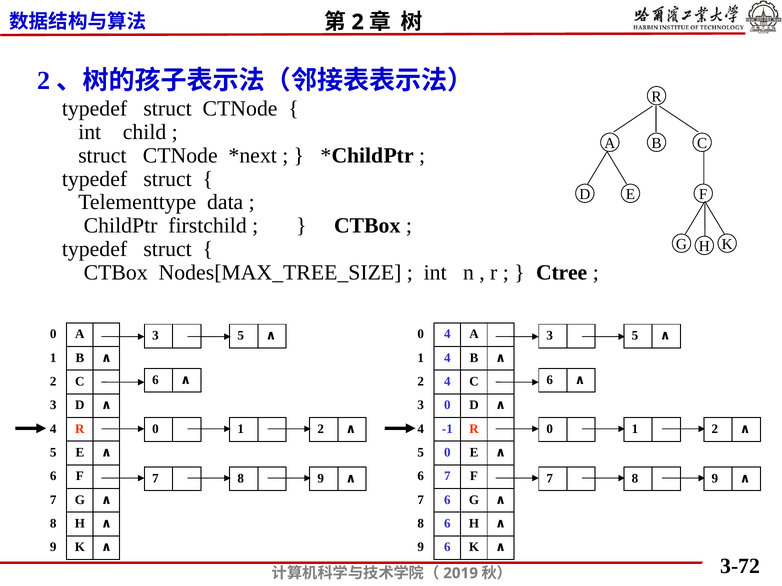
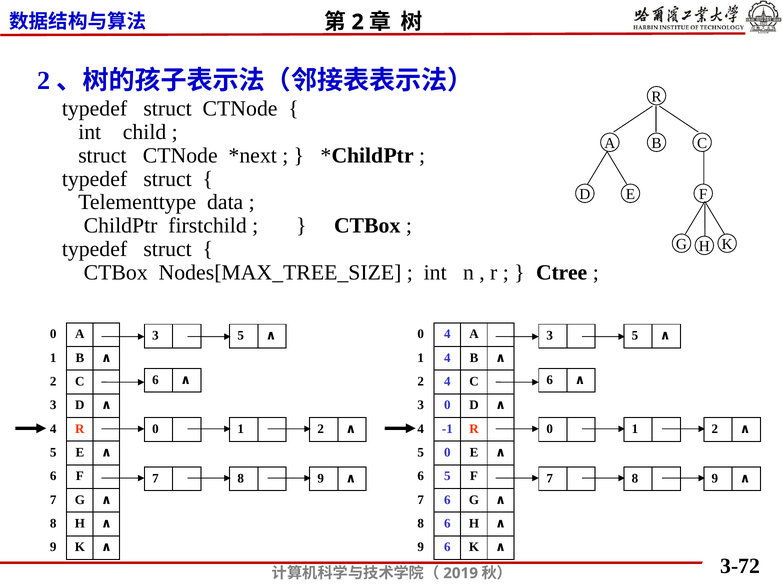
6 7: 7 -> 5 (447, 477)
